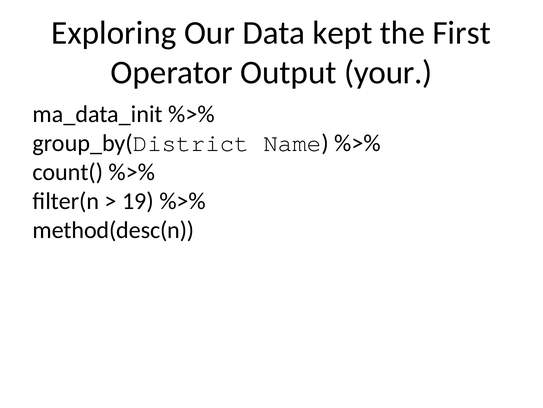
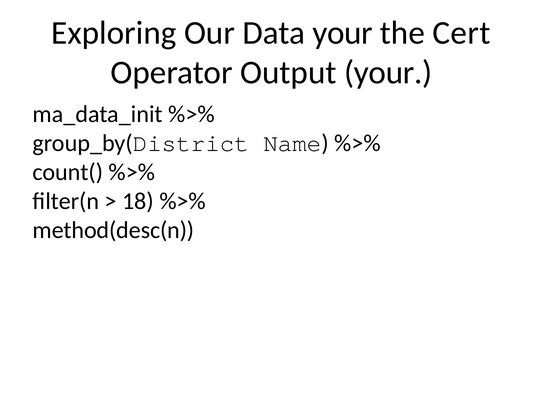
Data kept: kept -> your (343, 33)
First: First -> Cert (462, 33)
19: 19 -> 18 (138, 201)
